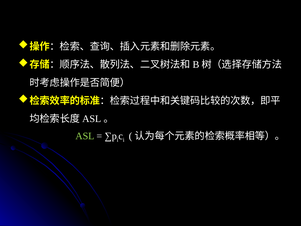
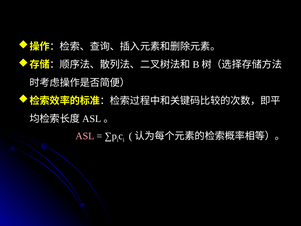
ASL colour: light green -> pink (85, 136)
